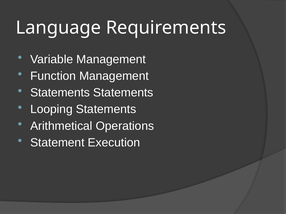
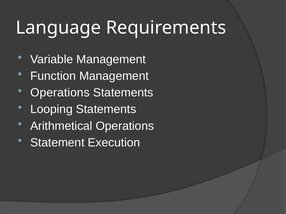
Statements: Statements -> Operations (60, 93)
